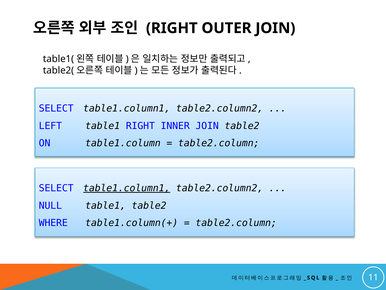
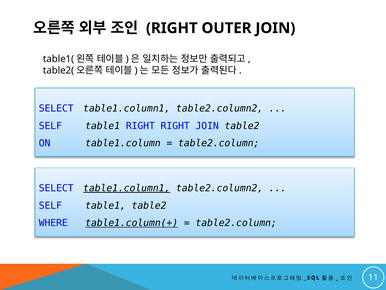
LEFT: LEFT -> SELF (50, 126)
RIGHT INNER: INNER -> RIGHT (175, 126)
NULL: NULL -> SELF (50, 205)
table1.column(+ underline: none -> present (132, 223)
